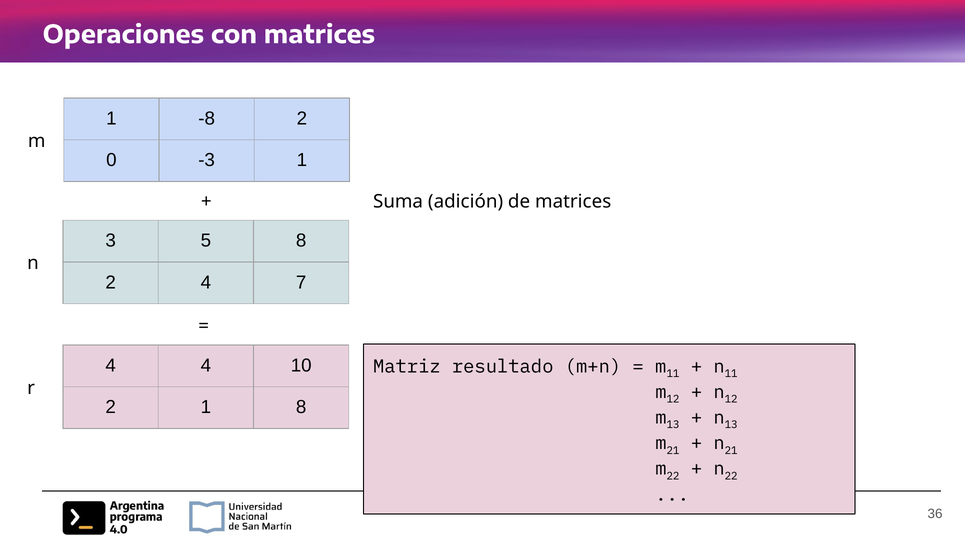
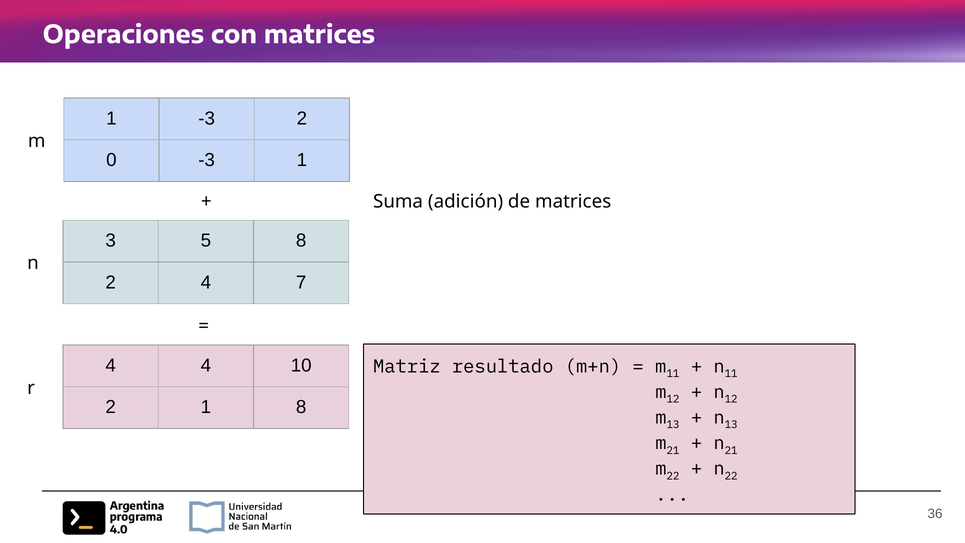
1 -8: -8 -> -3 (207, 118)
